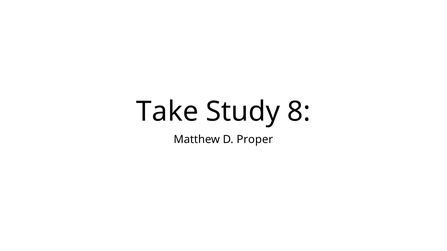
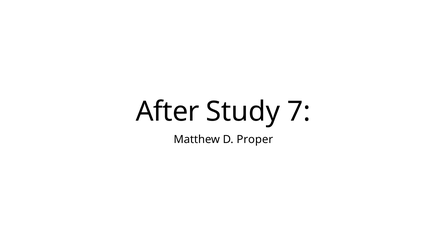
Take: Take -> After (168, 112)
8: 8 -> 7 (299, 112)
